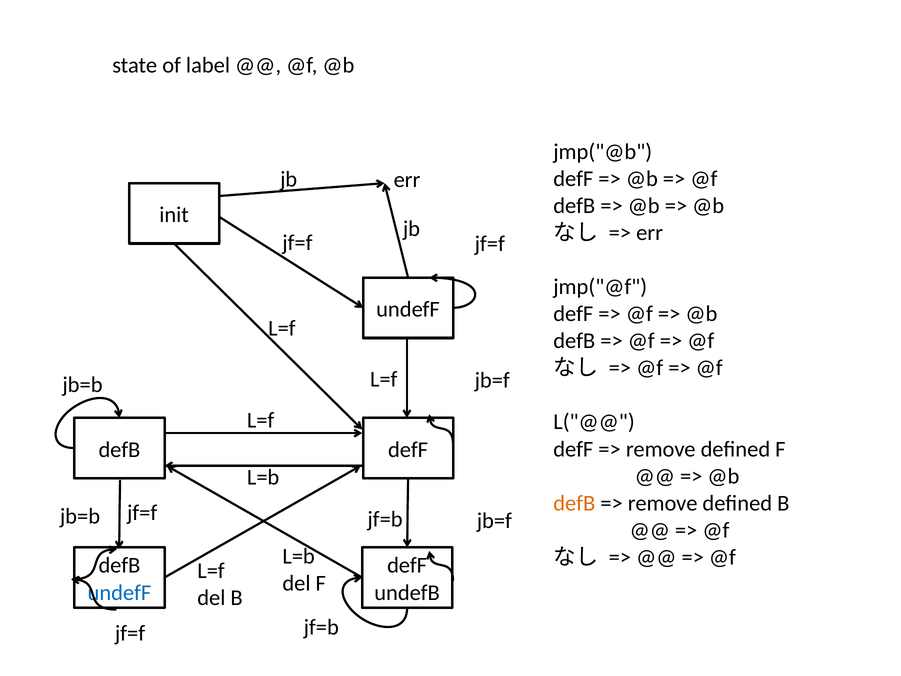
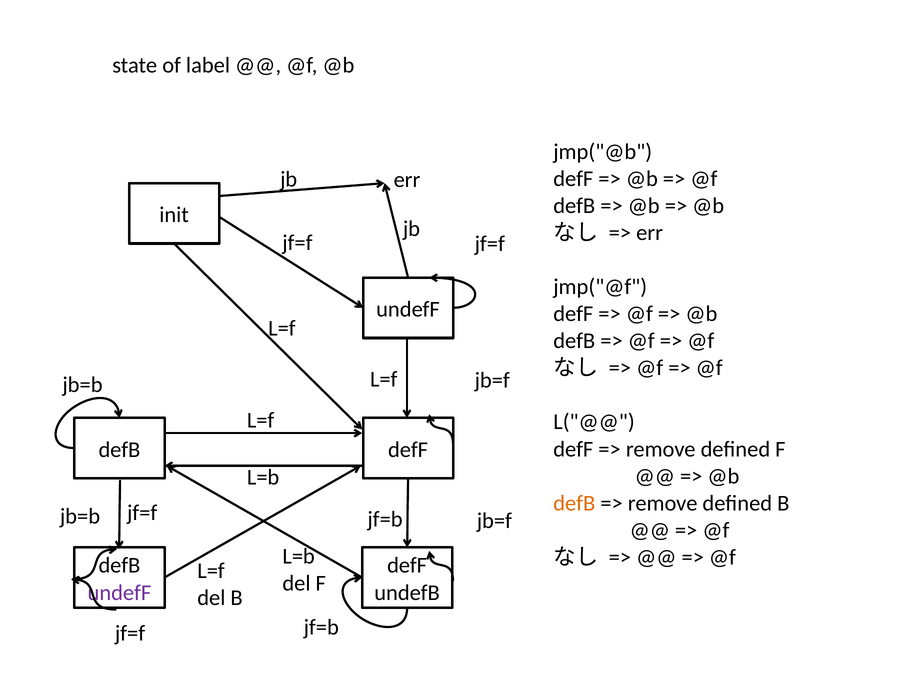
undefF colour: blue -> purple (119, 592)
